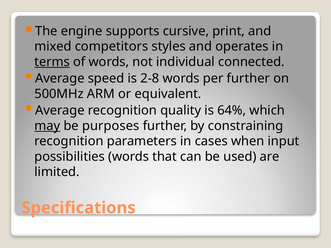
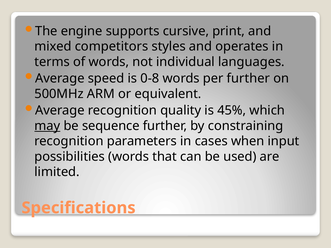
terms underline: present -> none (52, 62)
connected: connected -> languages (251, 62)
2-8: 2-8 -> 0-8 (150, 79)
64%: 64% -> 45% (232, 110)
purposes: purposes -> sequence (111, 126)
